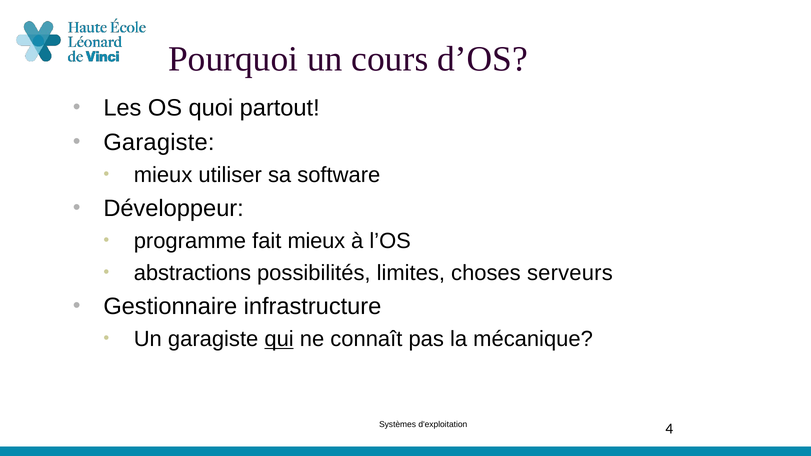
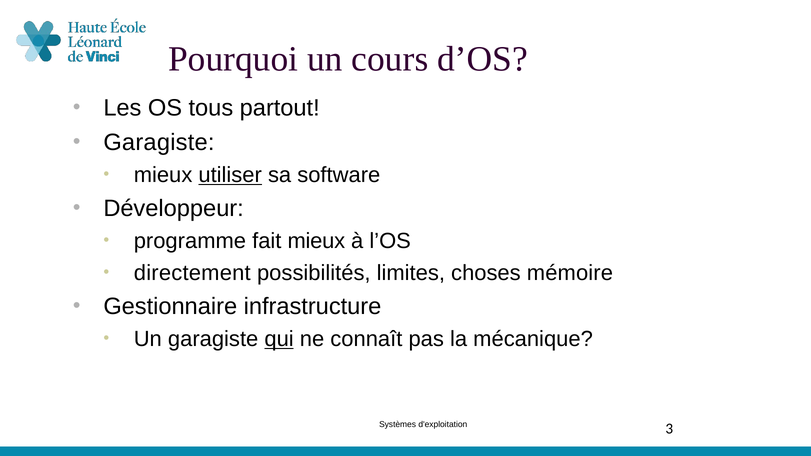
quoi: quoi -> tous (211, 108)
utiliser underline: none -> present (230, 175)
abstractions: abstractions -> directement (192, 273)
serveurs: serveurs -> mémoire (570, 273)
4: 4 -> 3 (669, 429)
